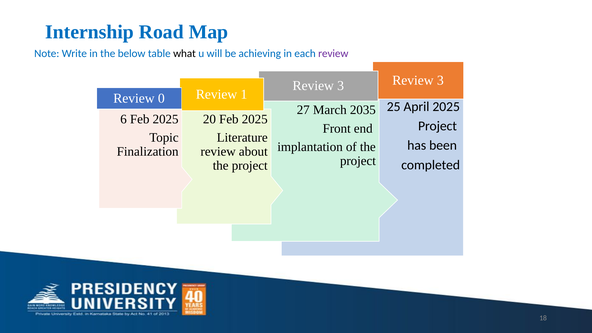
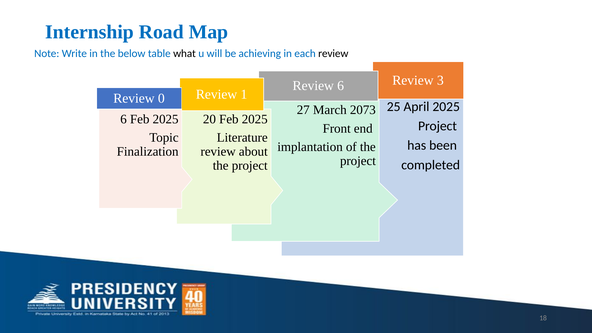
review colour: purple -> black (333, 53)
3: 3 -> 6 (341, 86)
2035: 2035 -> 2073 (363, 110)
